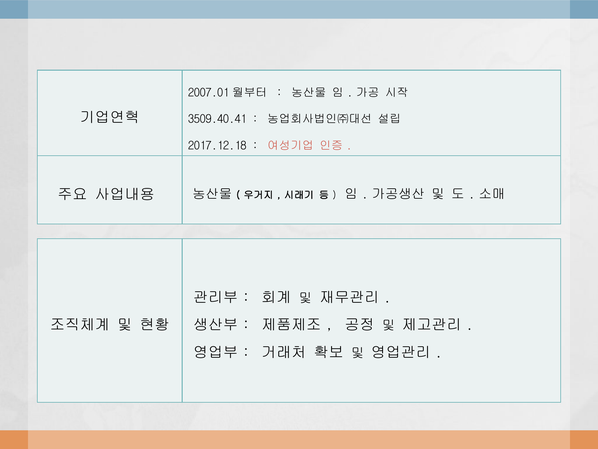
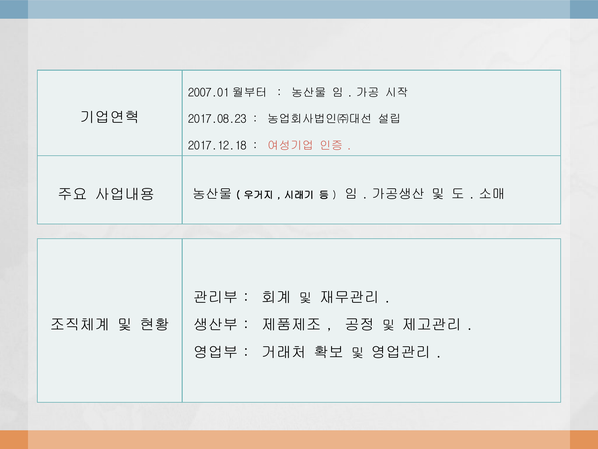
3509.40.41: 3509.40.41 -> 2017.08.23 (217, 119)
